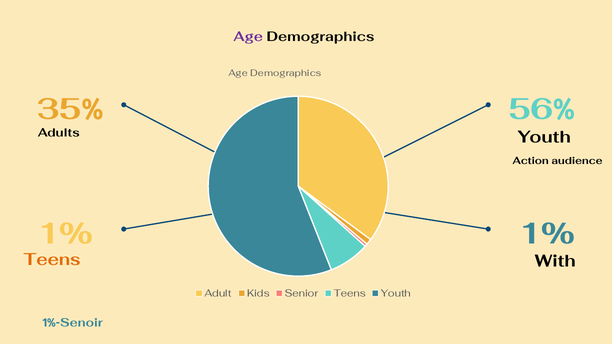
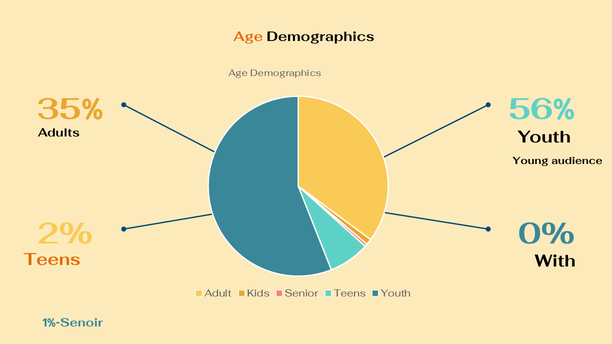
Age colour: purple -> orange (248, 37)
Action: Action -> Young (531, 161)
1%: 1% -> 2% (65, 234)
1%: 1% -> 0% (547, 234)
